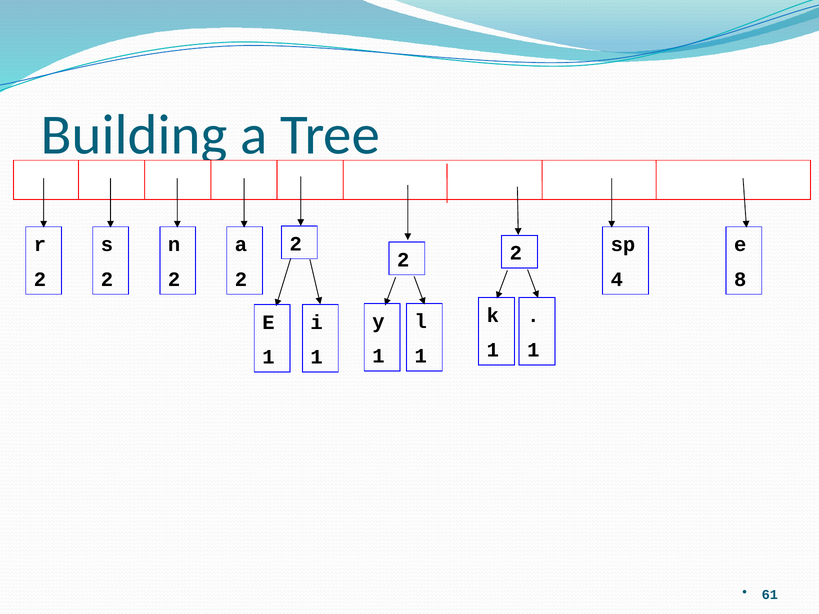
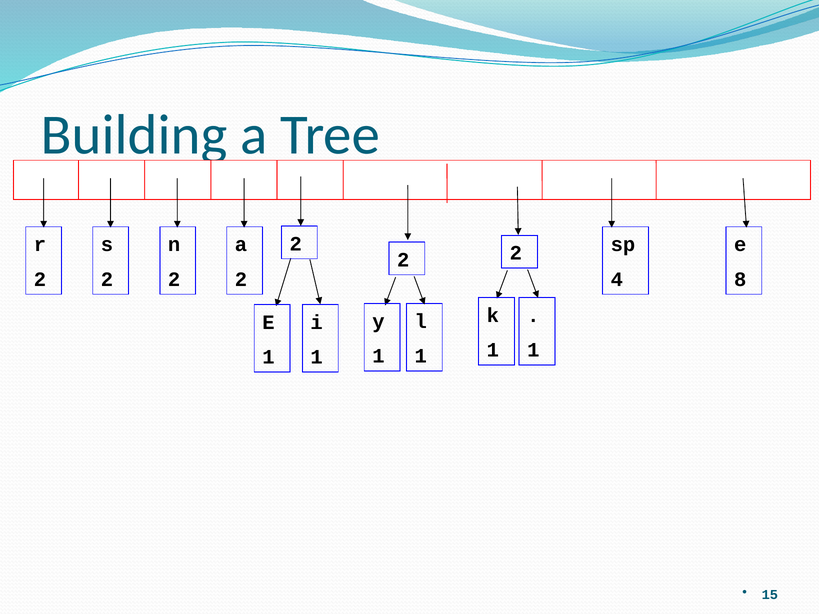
61: 61 -> 15 (770, 595)
